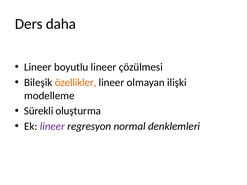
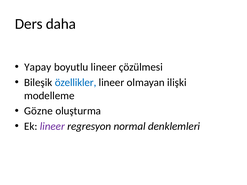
Lineer: Lineer -> Yapay (38, 67)
özellikler colour: orange -> blue (76, 83)
Sürekli: Sürekli -> Gözne (38, 111)
